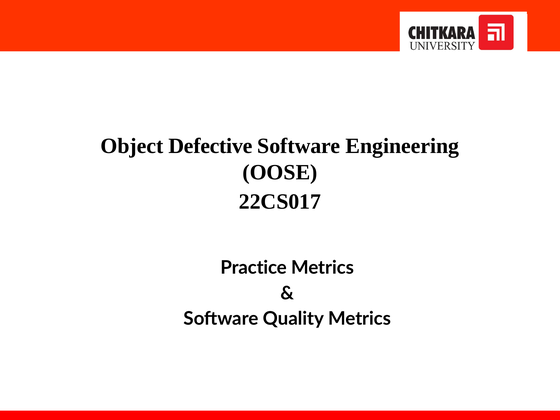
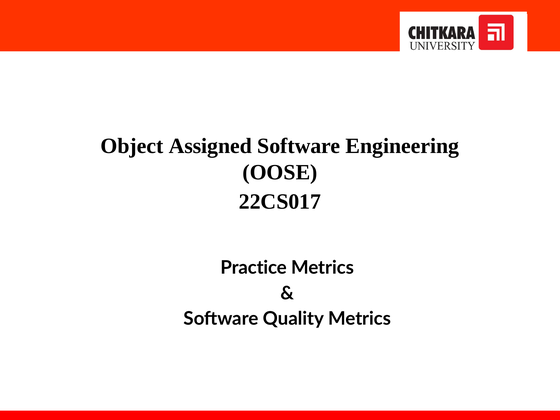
Defective: Defective -> Assigned (210, 146)
